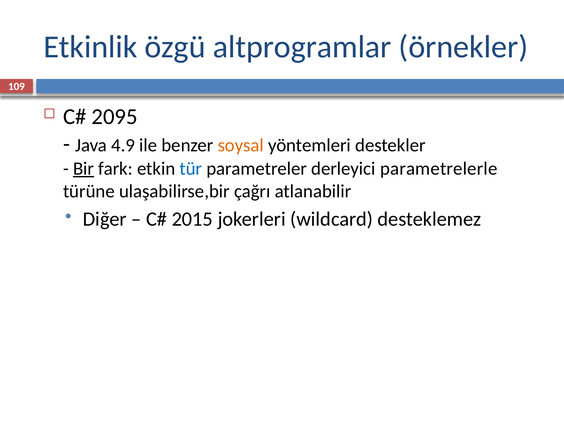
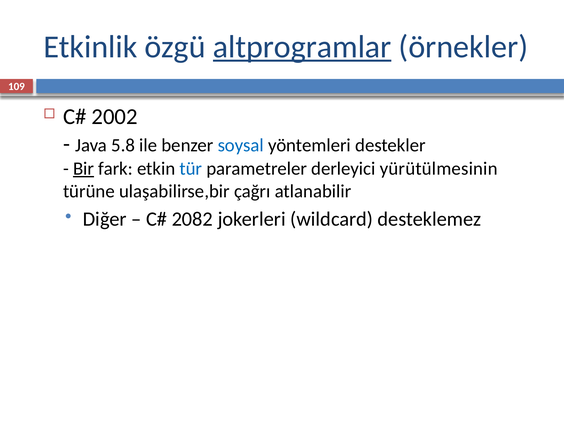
altprogramlar underline: none -> present (302, 47)
2095: 2095 -> 2002 (115, 117)
4.9: 4.9 -> 5.8 (123, 145)
soysal colour: orange -> blue (241, 145)
parametrelerle: parametrelerle -> yürütülmesinin (439, 169)
2015: 2015 -> 2082 (192, 219)
